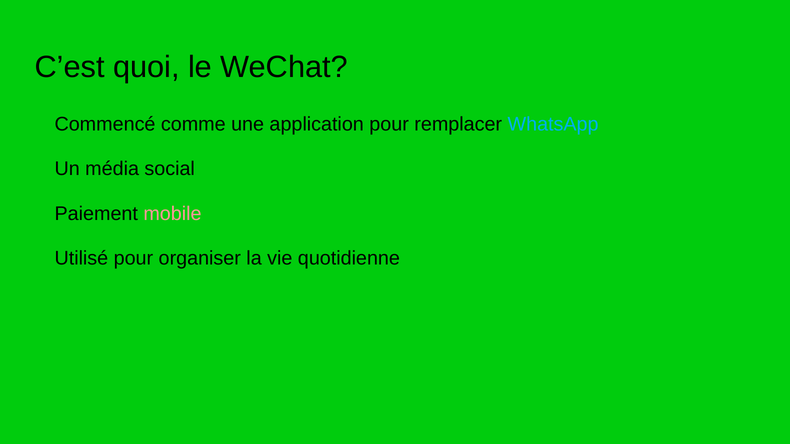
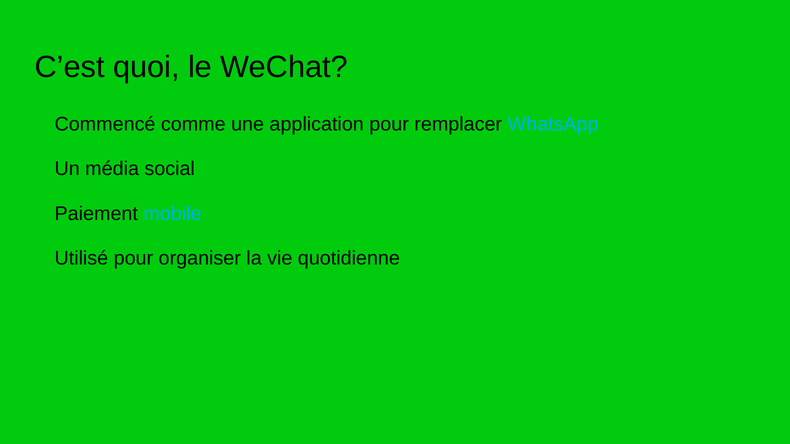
mobile colour: pink -> light blue (172, 214)
